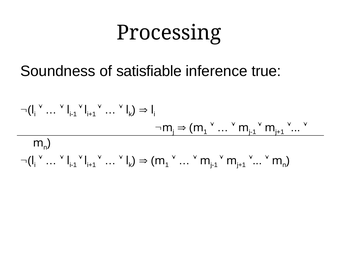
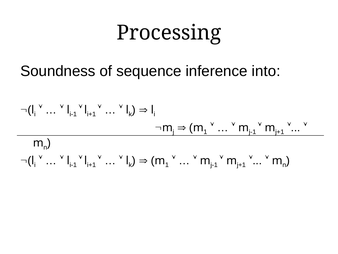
satisfiable: satisfiable -> sequence (149, 71)
true: true -> into (266, 71)
